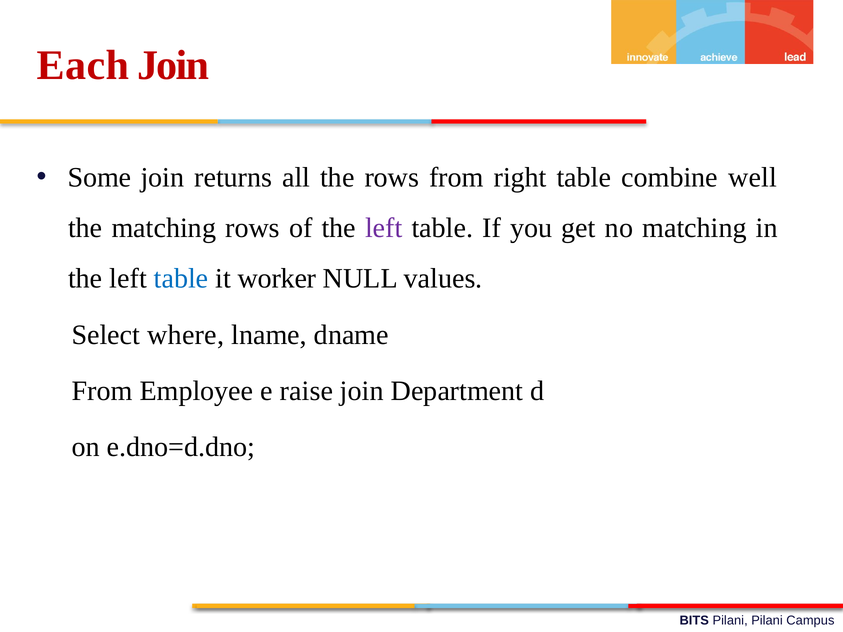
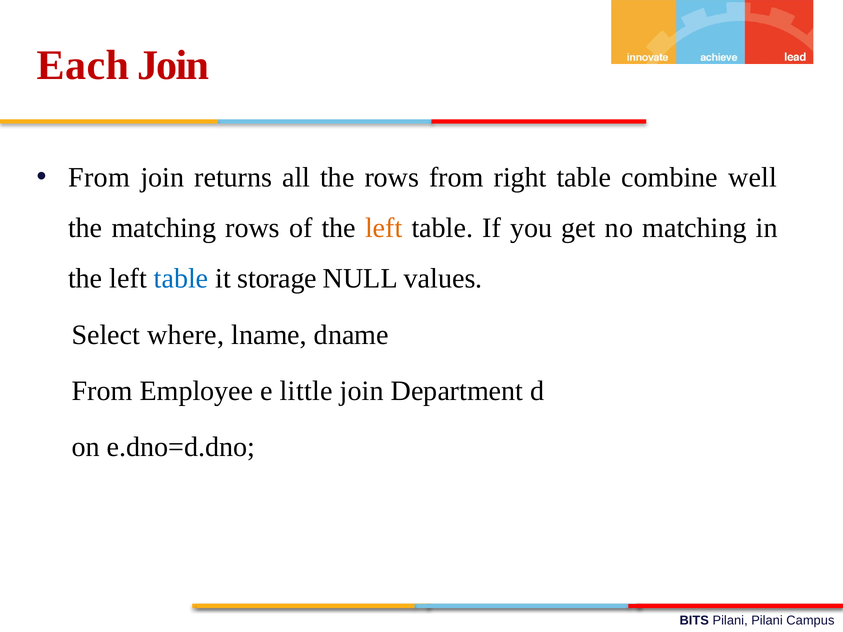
Some: Some -> From (99, 178)
left colour: purple -> orange (384, 228)
worker: worker -> storage (277, 279)
raise: raise -> little (306, 391)
